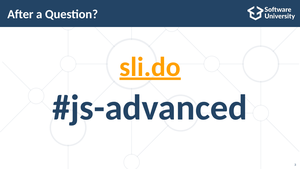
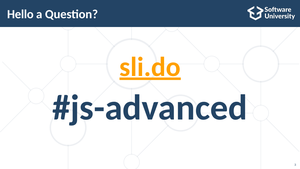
After: After -> Hello (20, 14)
